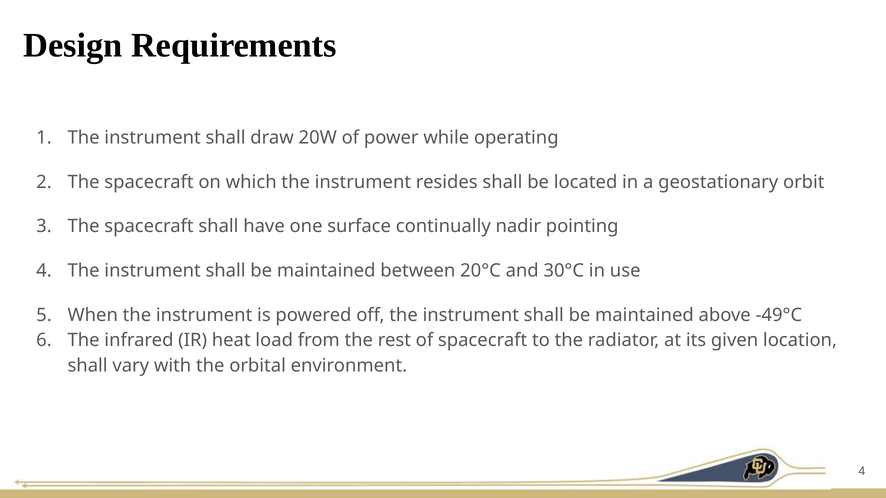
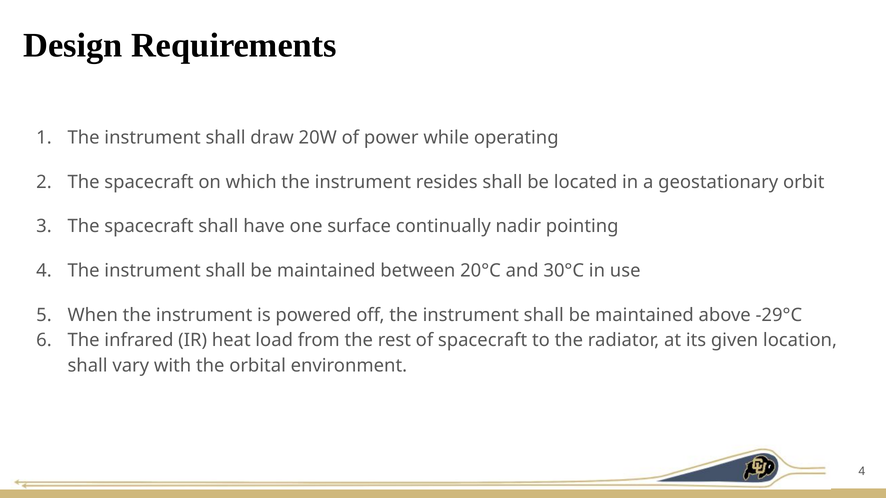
-49°C: -49°C -> -29°C (779, 315)
